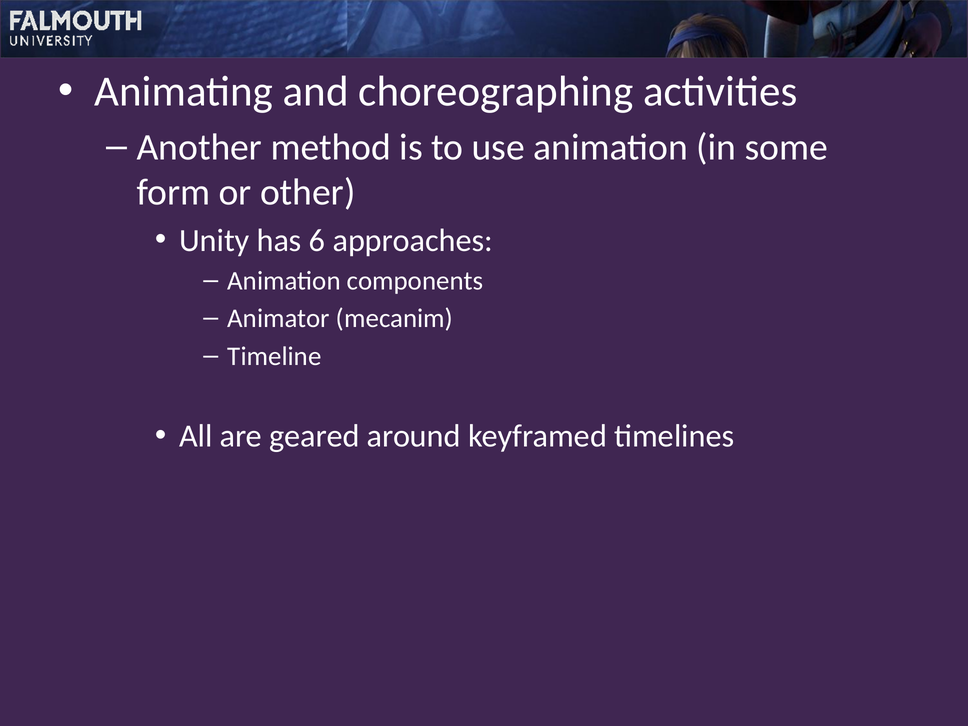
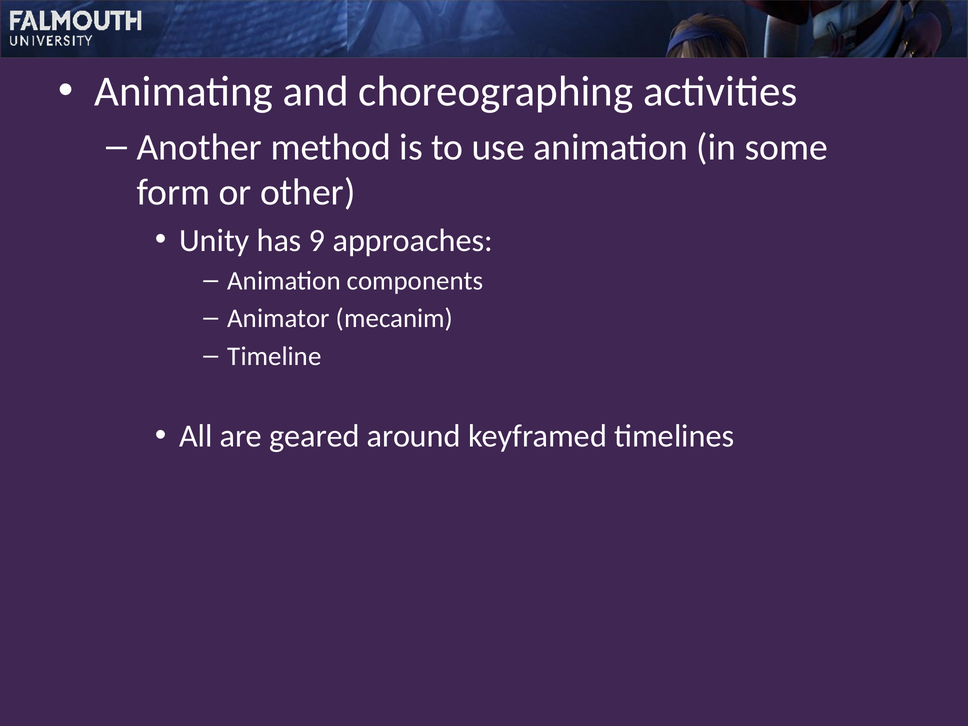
6: 6 -> 9 (317, 240)
